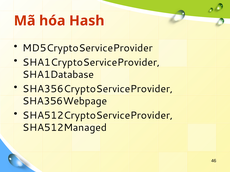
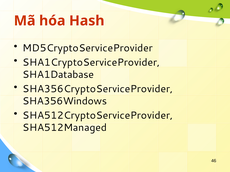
SHA356Webpage: SHA356Webpage -> SHA356Windows (65, 101)
